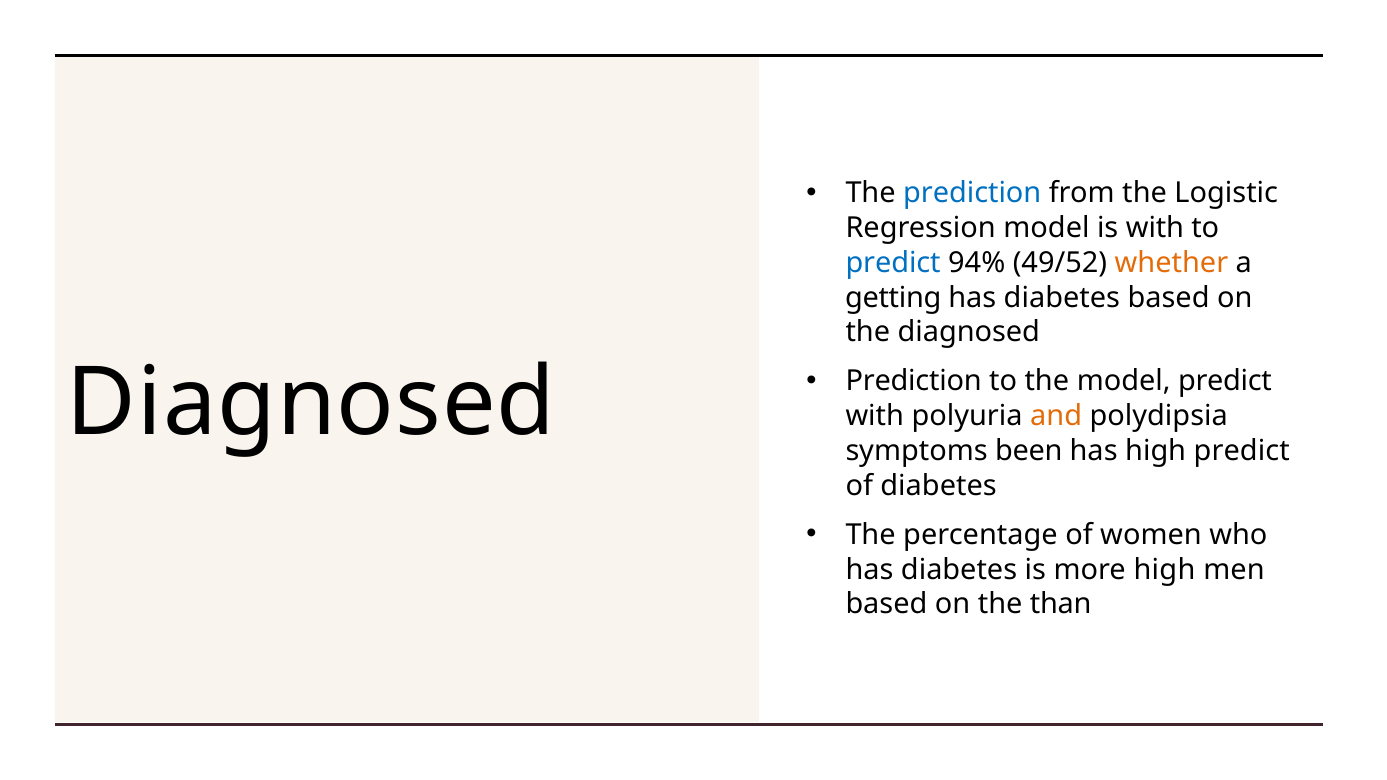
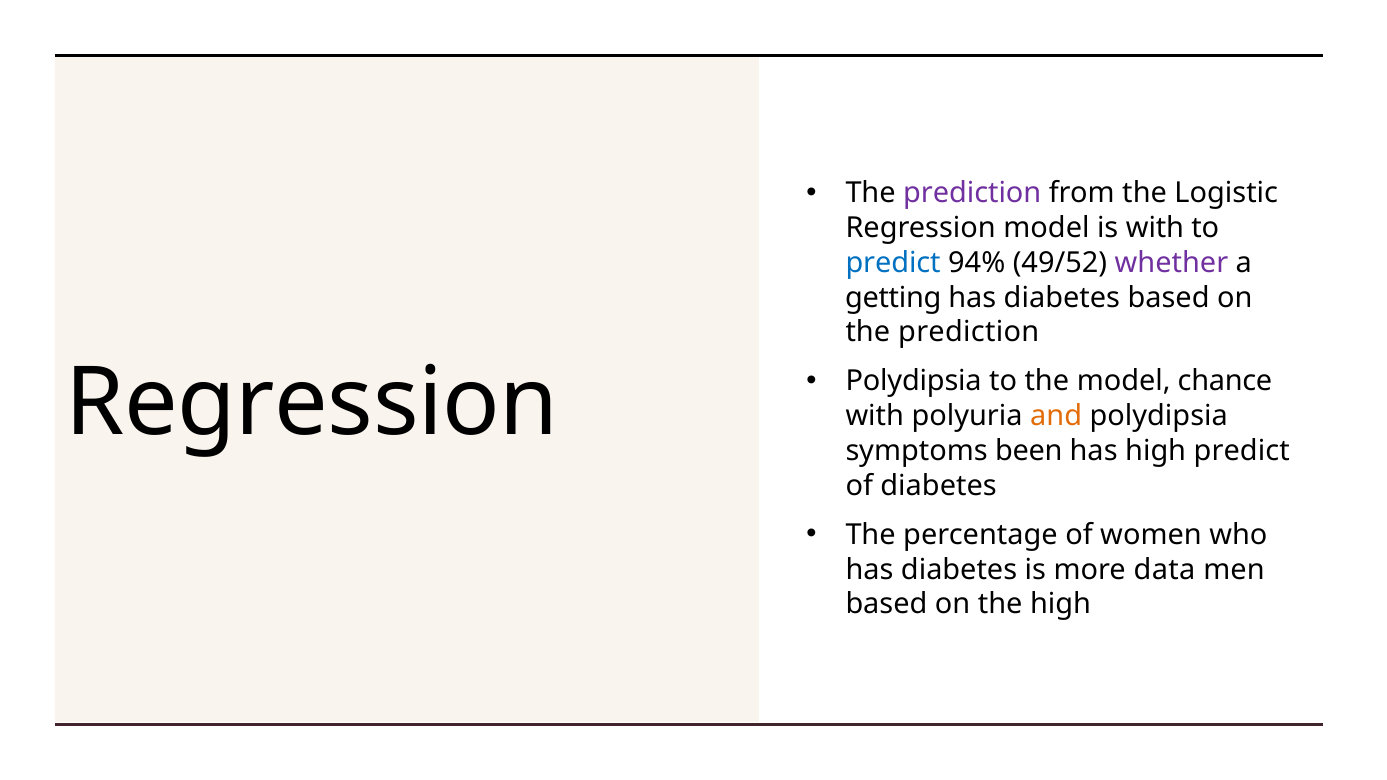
prediction colour: blue -> purple (972, 193)
whether colour: orange -> purple (1171, 263)
diagnosed: diagnosed -> prediction (969, 332)
Prediction: Prediction -> Polydipsia (914, 382)
model predict: predict -> chance (1225, 382)
Diagnosed: Diagnosed -> Regression (312, 404)
more high: high -> data (1164, 570)
the than: than -> high (1061, 604)
